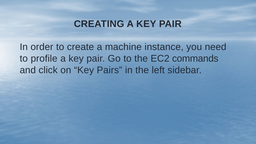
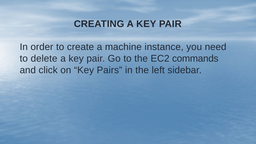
profile: profile -> delete (44, 59)
